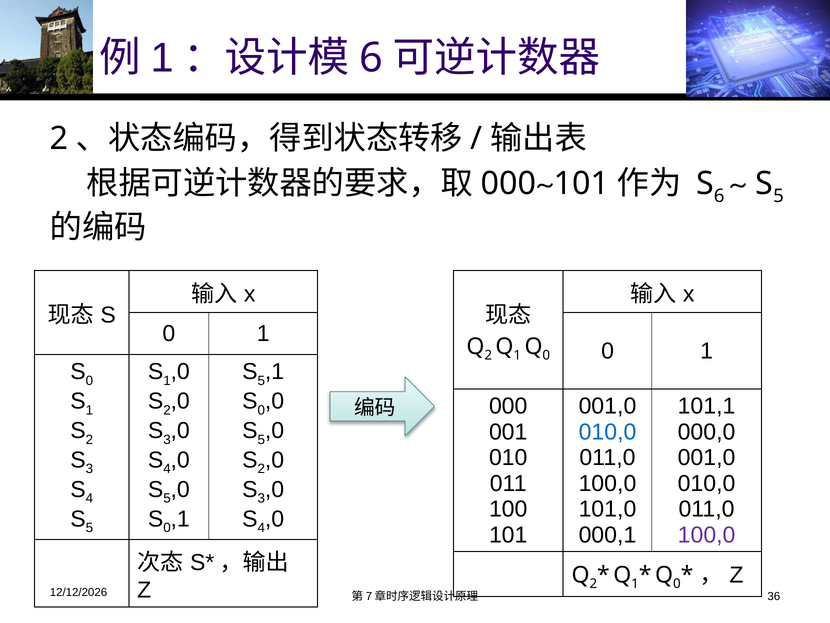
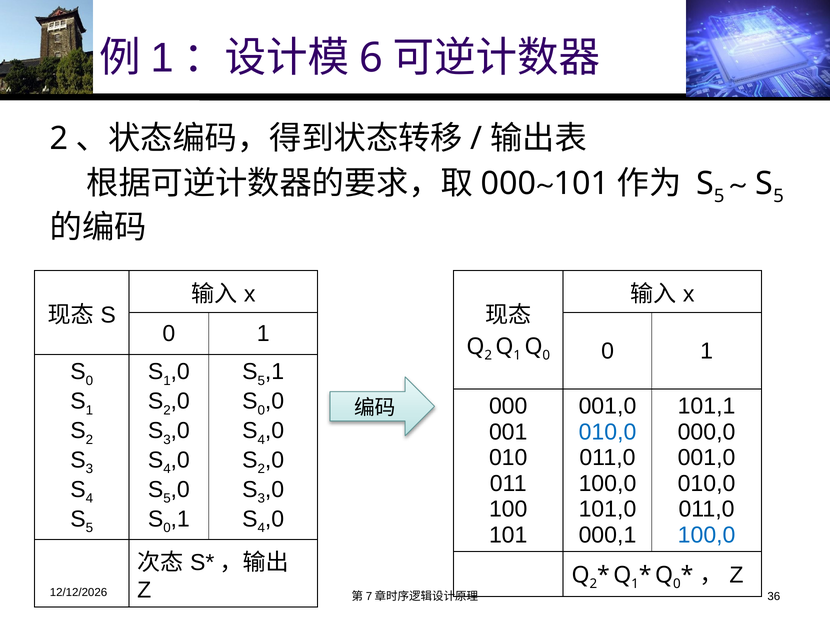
6: 6 -> 5 (719, 196)
5: 5 -> 4 (261, 439)
100,0 colour: purple -> blue (707, 535)
